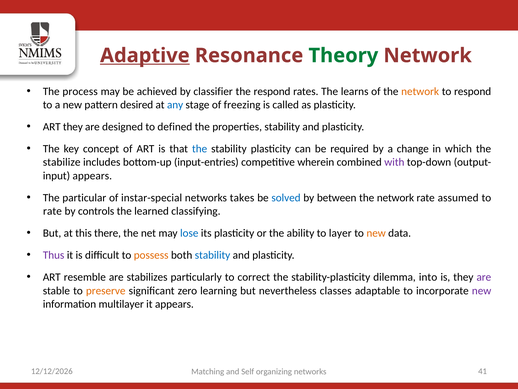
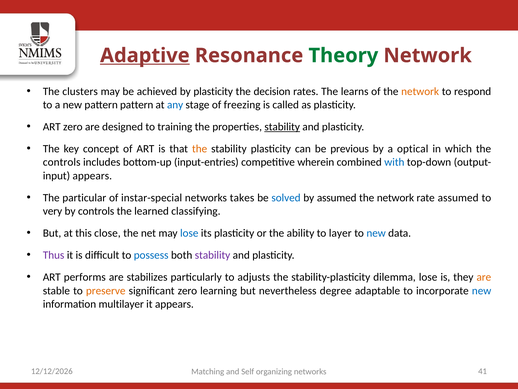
process: process -> clusters (80, 91)
by classifier: classifier -> plasticity (213, 91)
the respond: respond -> decision (272, 91)
pattern desired: desired -> pattern (137, 105)
ART they: they -> zero (73, 127)
defined: defined -> training (175, 127)
stability underline: none -> present (282, 127)
the colour: blue -> orange (200, 149)
required: required -> previous (350, 149)
change: change -> optical (413, 149)
stabilize: stabilize -> controls (62, 162)
with colour: purple -> blue (394, 162)
by between: between -> assumed (337, 197)
rate: rate -> very (53, 211)
there: there -> close (107, 233)
new colour: orange -> blue (376, 233)
possess colour: orange -> blue (151, 255)
stability colour: blue -> purple (213, 255)
resemble: resemble -> performs (85, 277)
correct: correct -> adjusts (254, 277)
dilemma into: into -> lose (428, 277)
are colour: purple -> orange (484, 277)
classes: classes -> degree (336, 290)
new colour: purple -> blue (482, 290)
